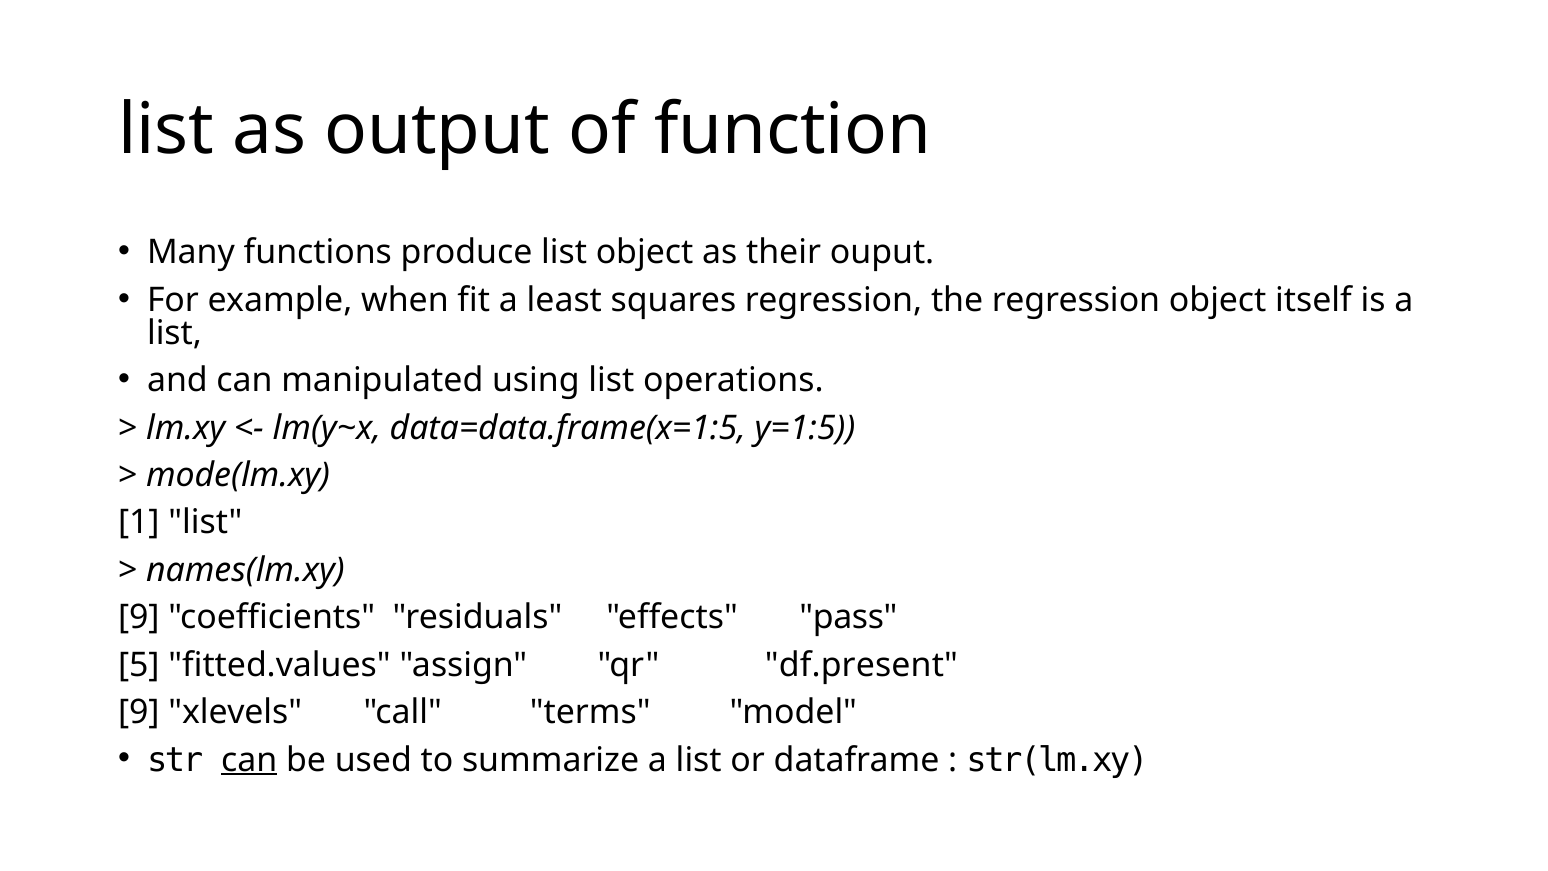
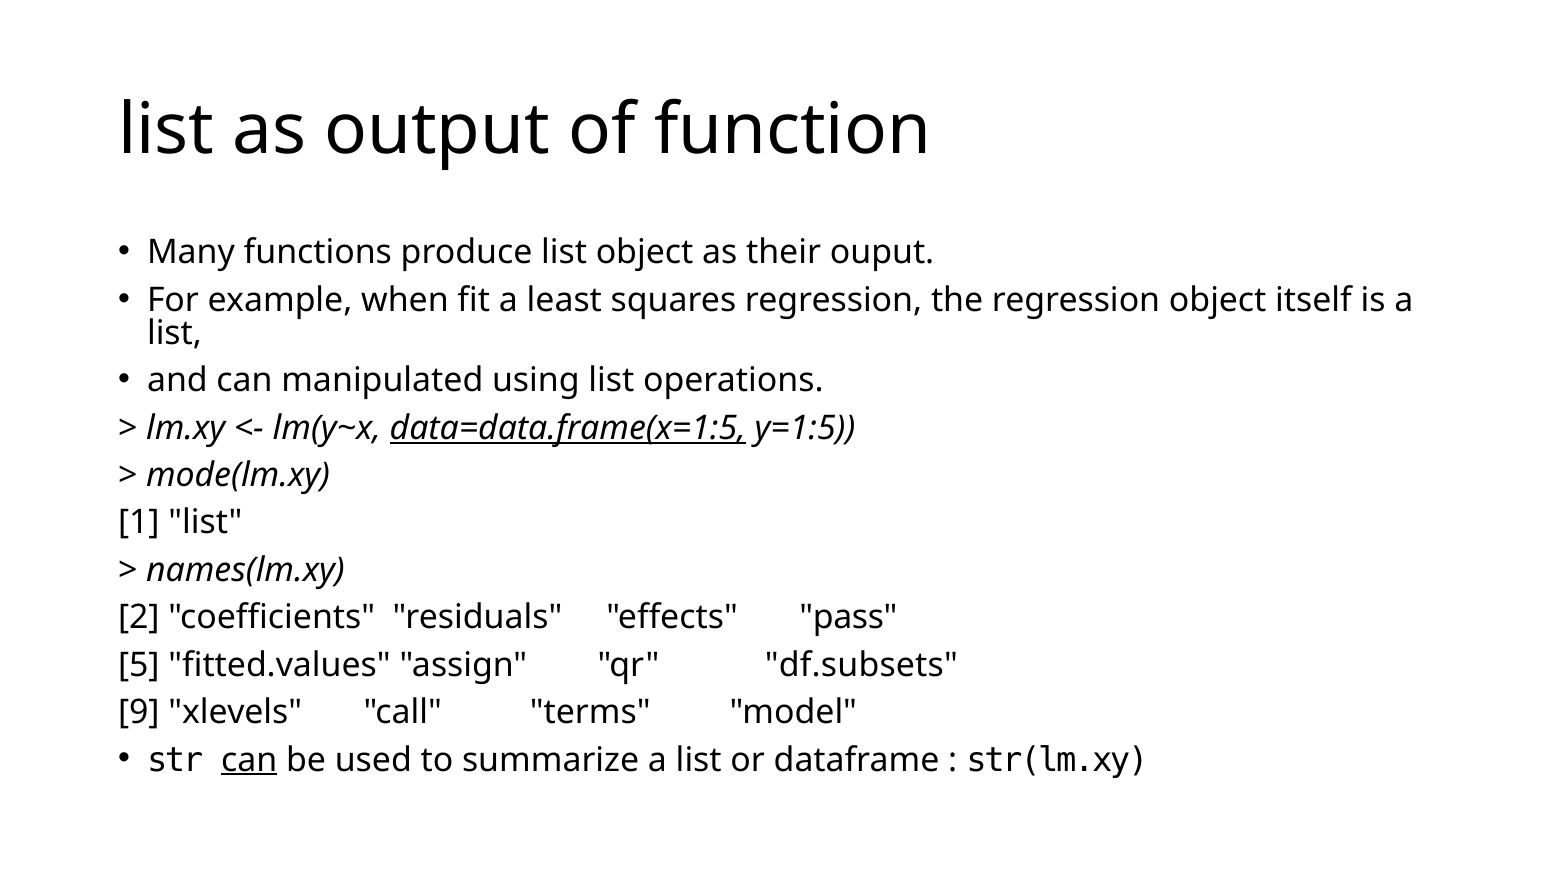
data=data.frame(x=1:5 underline: none -> present (568, 428)
9: 9 -> 2 (139, 617)
df.present: df.present -> df.subsets (861, 665)
